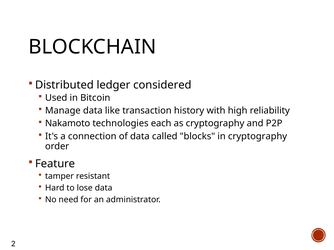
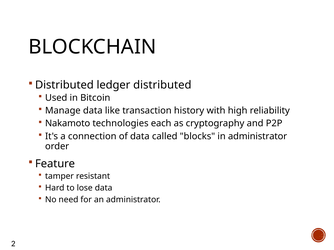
ledger considered: considered -> distributed (162, 85)
in cryptography: cryptography -> administrator (258, 136)
